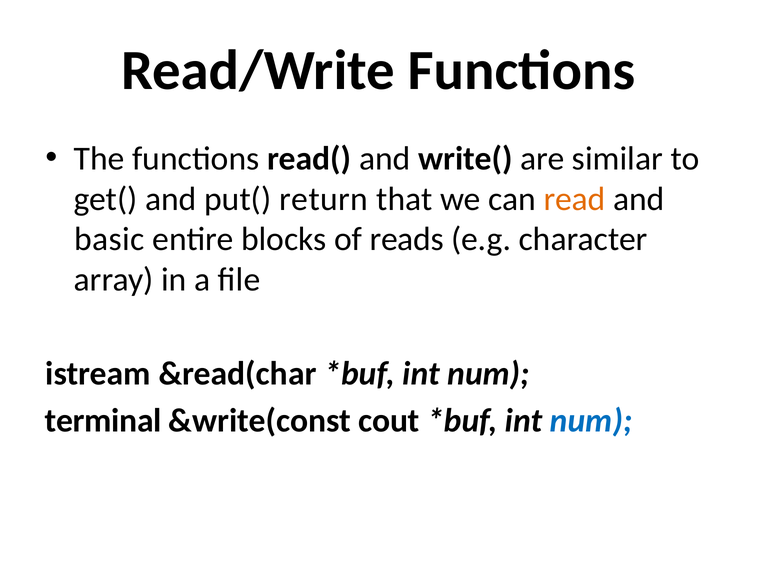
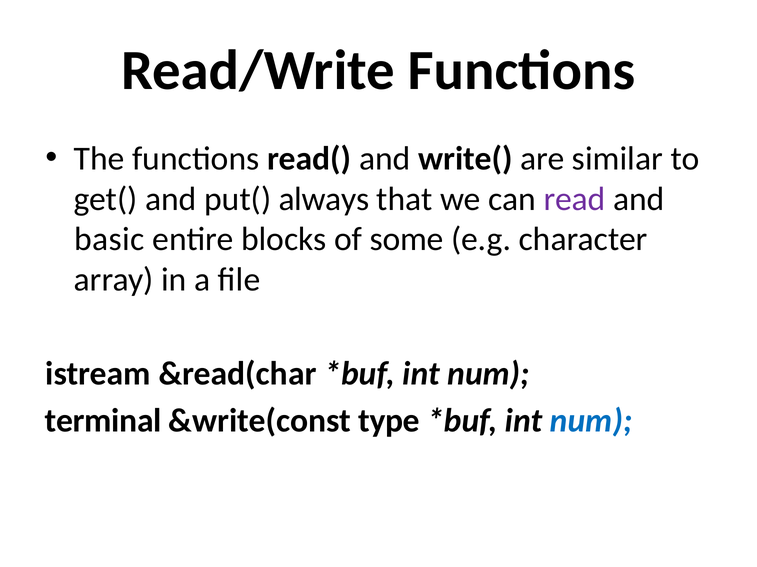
return: return -> always (324, 199)
read colour: orange -> purple (575, 199)
reads: reads -> some (407, 240)
cout: cout -> type (389, 421)
